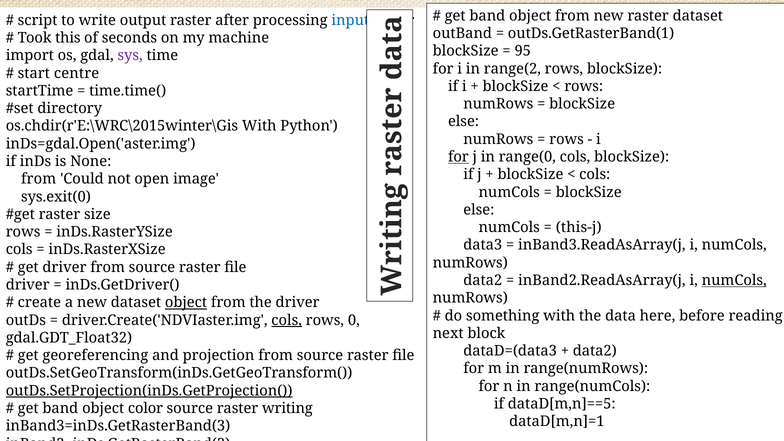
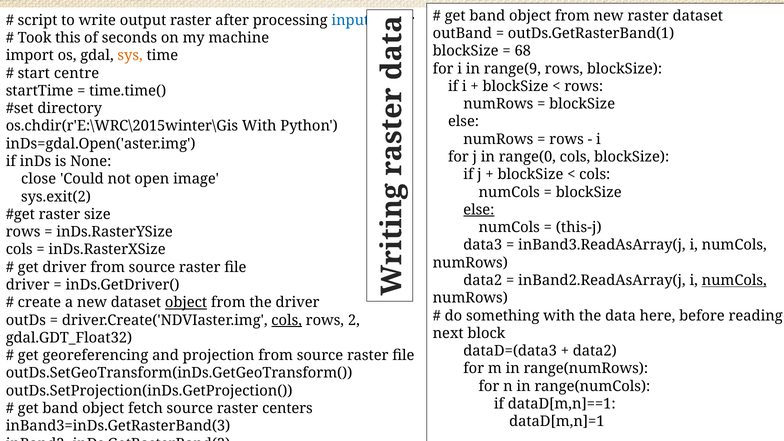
95: 95 -> 68 (523, 51)
sys colour: purple -> orange (130, 56)
range(2: range(2 -> range(9 (512, 69)
for underline: present -> none (458, 157)
from: from -> close (39, 179)
sys.exit(0: sys.exit(0 -> sys.exit(2 (56, 197)
else underline: none -> present (479, 210)
0: 0 -> 2 (354, 320)
outDs.SetProjection(inDs.GetProjection( underline: present -> none (149, 391)
dataD[m,n]==5: dataD[m,n]==5 -> dataD[m,n]==1 (562, 404)
color: color -> fetch (145, 408)
writing: writing -> centers (287, 408)
